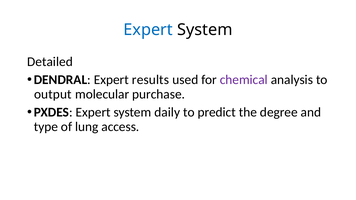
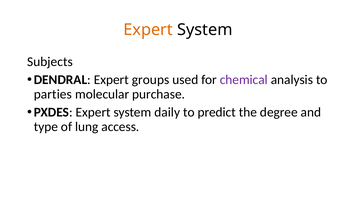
Expert colour: blue -> orange (148, 30)
Detailed: Detailed -> Subjects (50, 62)
results: results -> groups (151, 80)
output: output -> parties (53, 94)
